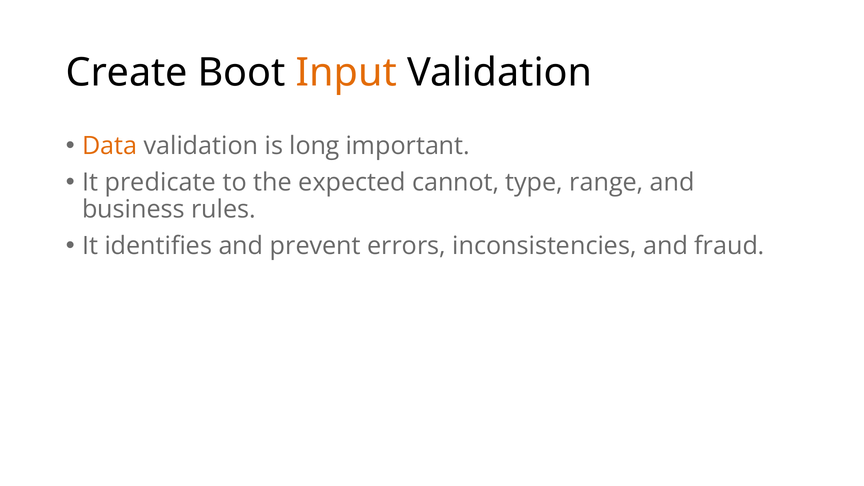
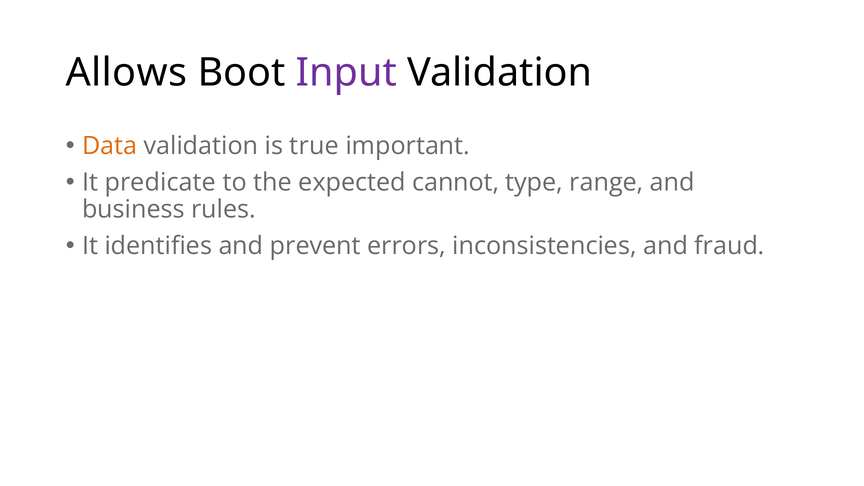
Create: Create -> Allows (126, 73)
Input colour: orange -> purple (346, 73)
long: long -> true (314, 146)
